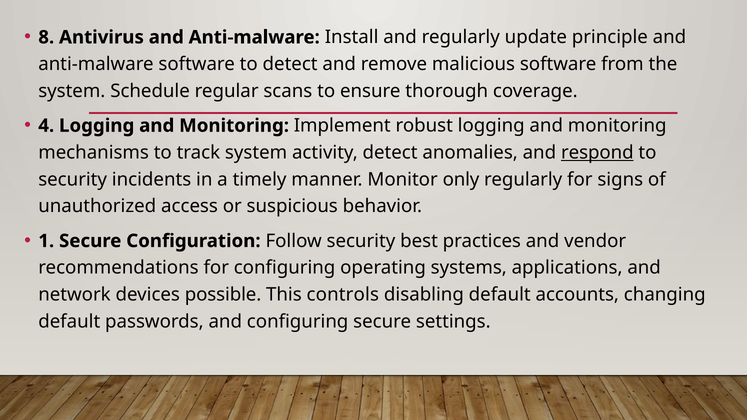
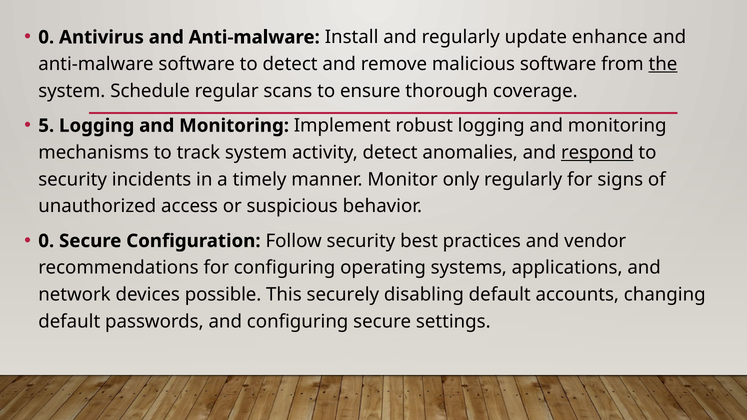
8: 8 -> 0 (46, 37)
principle: principle -> enhance (610, 37)
the underline: none -> present (663, 64)
4: 4 -> 5 (46, 126)
1: 1 -> 0 (46, 241)
controls: controls -> securely (343, 295)
